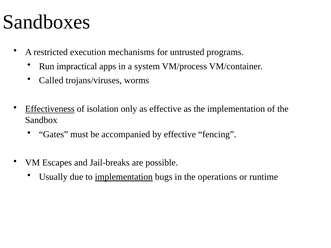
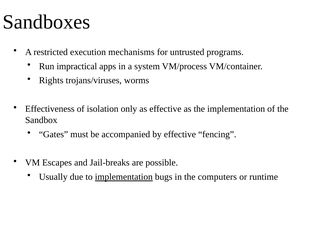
Called: Called -> Rights (51, 81)
Effectiveness underline: present -> none (50, 109)
operations: operations -> computers (217, 177)
